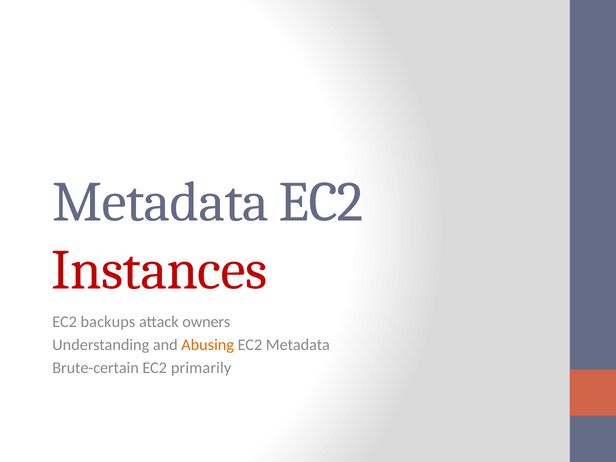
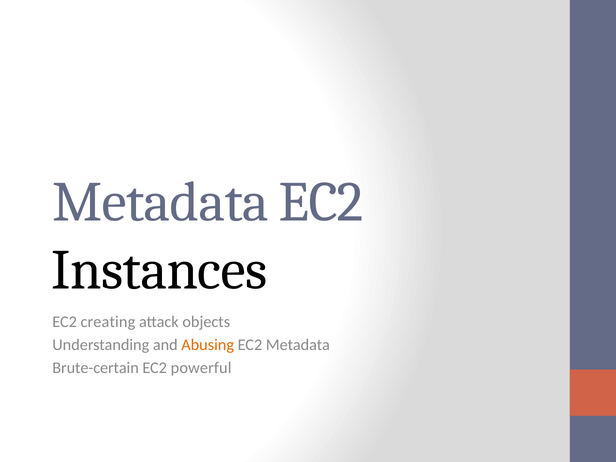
Instances colour: red -> black (159, 270)
backups: backups -> creating (108, 322)
owners: owners -> objects (206, 322)
primarily: primarily -> powerful (201, 368)
